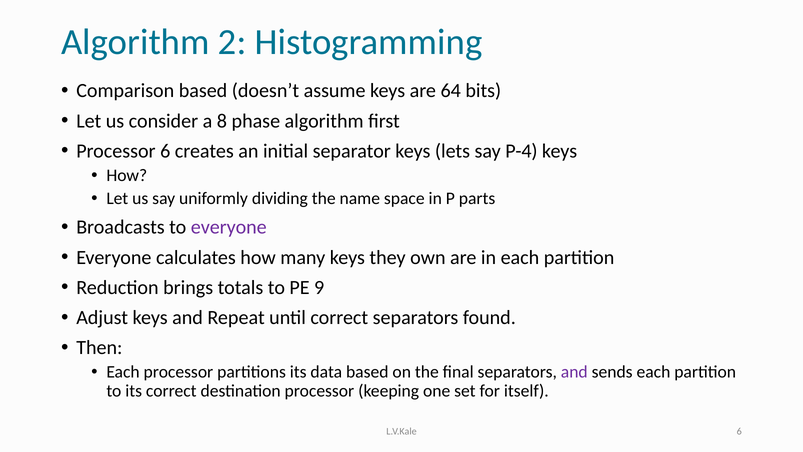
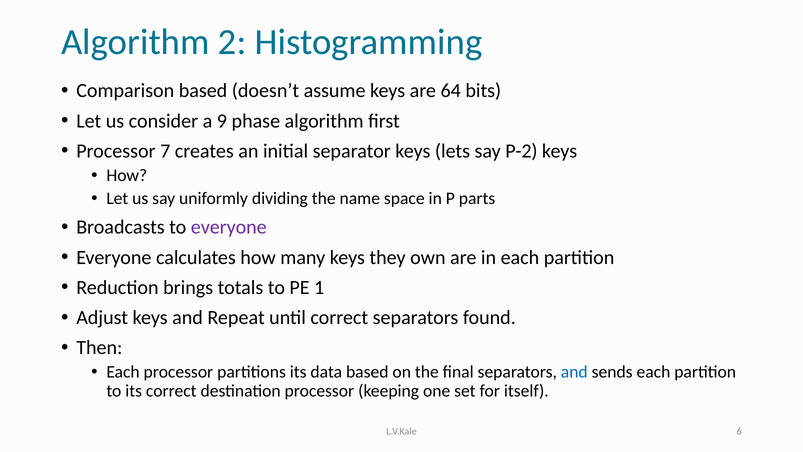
8: 8 -> 9 (222, 121)
Processor 6: 6 -> 7 (165, 151)
P-4: P-4 -> P-2 (521, 151)
9: 9 -> 1 (319, 287)
and colour: purple -> blue (574, 372)
